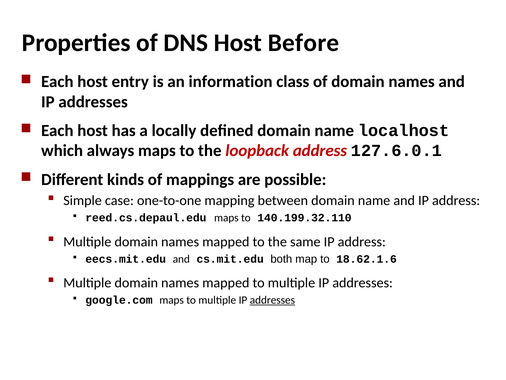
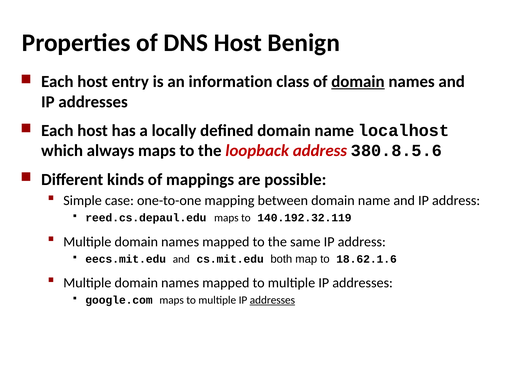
Before: Before -> Benign (304, 43)
domain underline: none -> present (358, 81)
127.6.0.1: 127.6.0.1 -> 380.8.5.6 (396, 151)
140.199.32.110: 140.199.32.110 -> 140.192.32.119 (304, 218)
